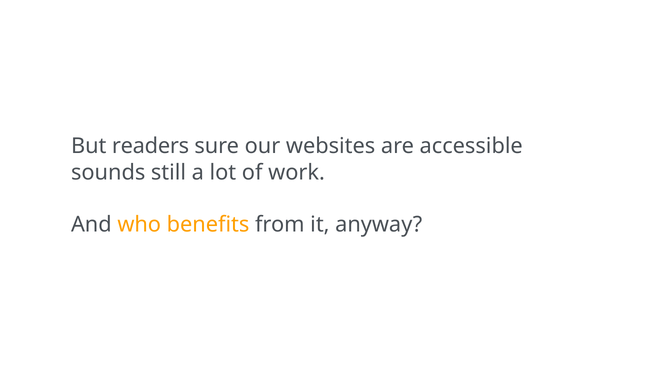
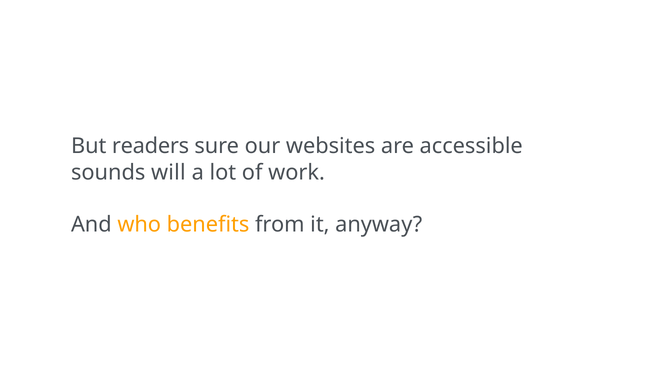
still: still -> will (168, 172)
